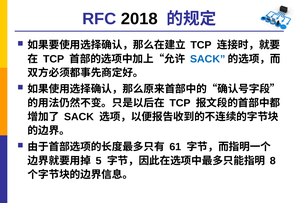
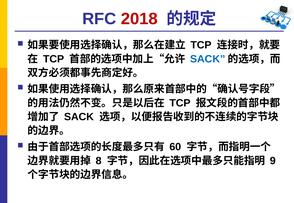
2018 colour: black -> red (139, 19)
61: 61 -> 60 (175, 147)
5: 5 -> 8 (99, 161)
8: 8 -> 9 (273, 161)
